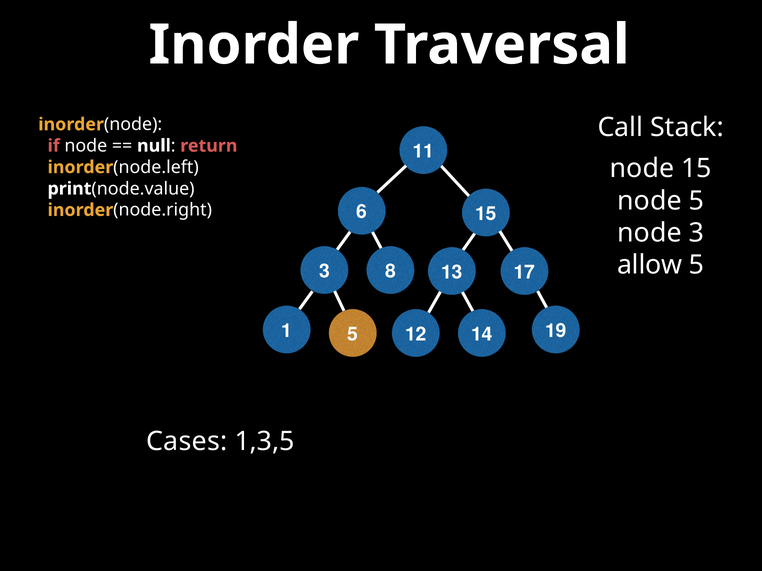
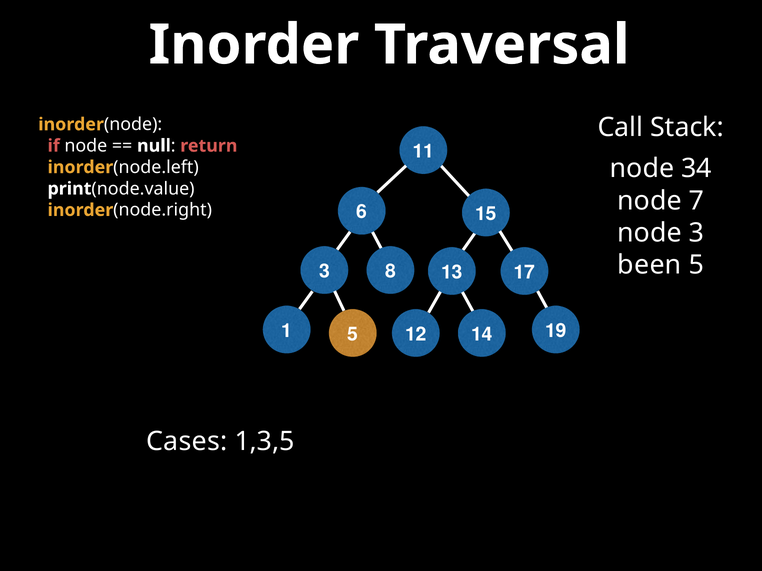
node 15: 15 -> 34 (696, 169)
node 5: 5 -> 7 (696, 201)
allow: allow -> been (649, 265)
